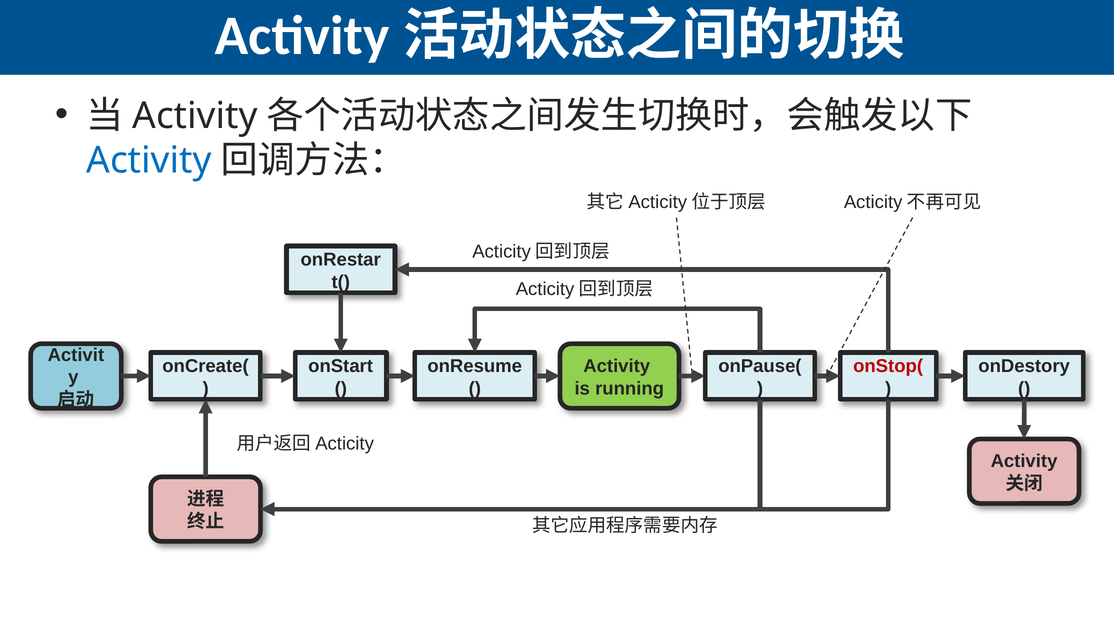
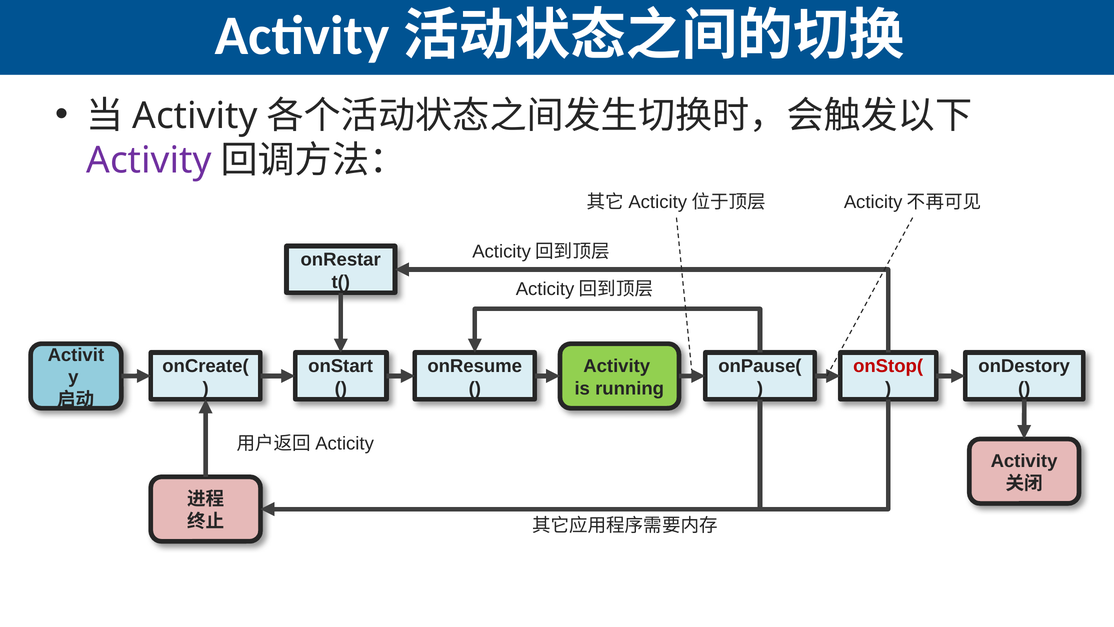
Activity colour: blue -> purple (149, 160)
